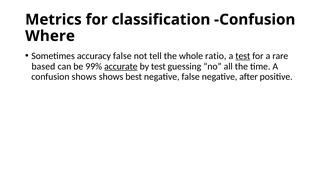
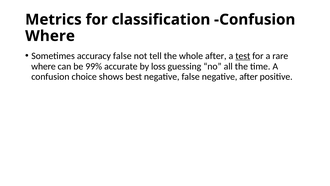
whole ratio: ratio -> after (216, 56)
based: based -> where (43, 66)
accurate underline: present -> none (121, 66)
by test: test -> loss (158, 66)
confusion shows: shows -> choice (84, 77)
